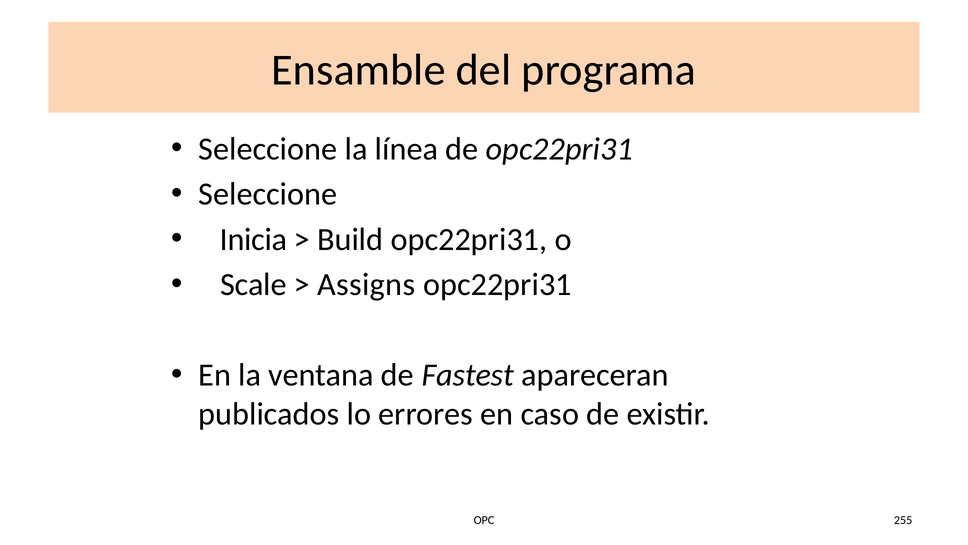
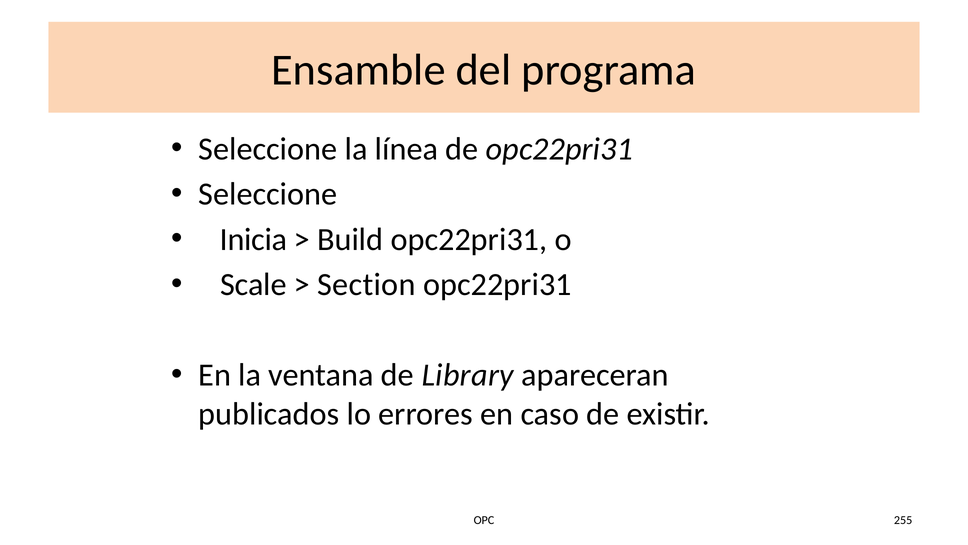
Assigns: Assigns -> Section (366, 285)
Fastest: Fastest -> Library (468, 375)
